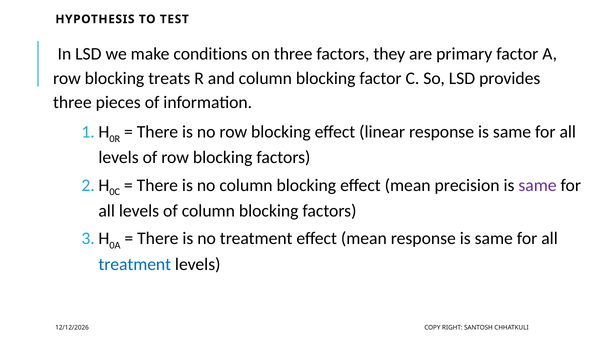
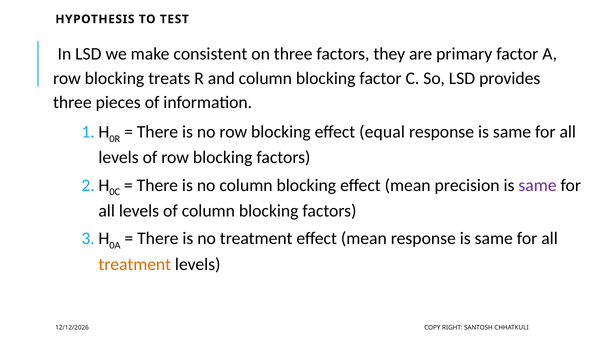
conditions: conditions -> consistent (210, 54)
linear: linear -> equal (382, 132)
treatment colour: blue -> orange (135, 264)
